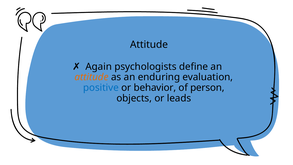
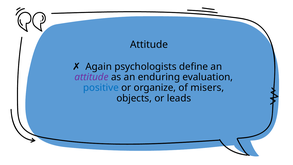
attitude colour: orange -> purple (92, 77)
behavior: behavior -> organize (155, 88)
person: person -> misers (207, 88)
